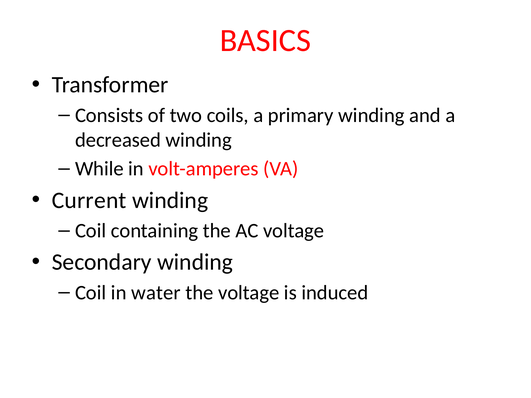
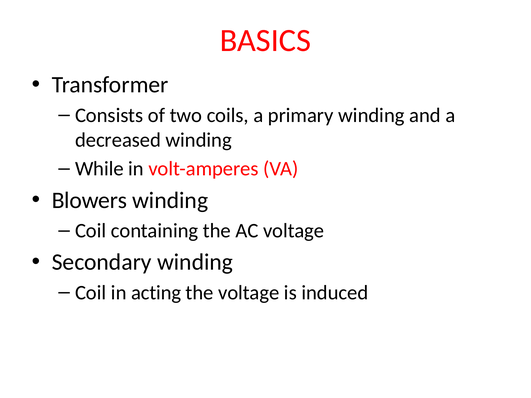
Current: Current -> Blowers (89, 200)
water: water -> acting (156, 293)
